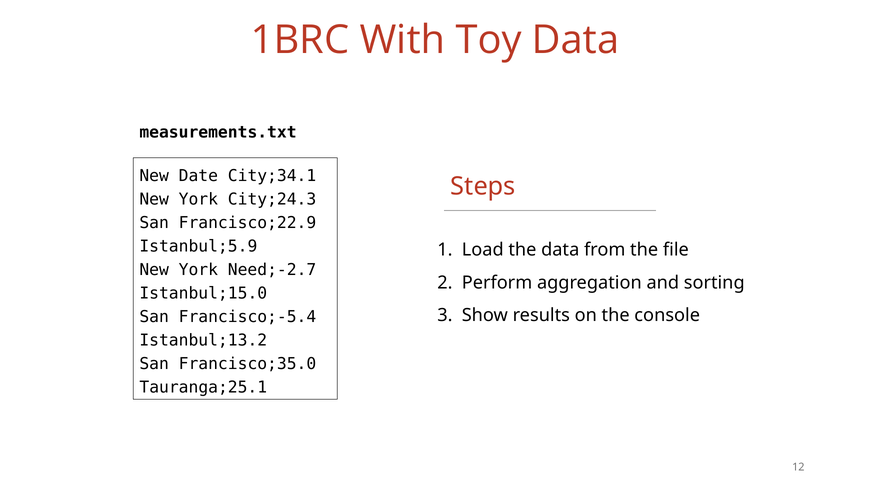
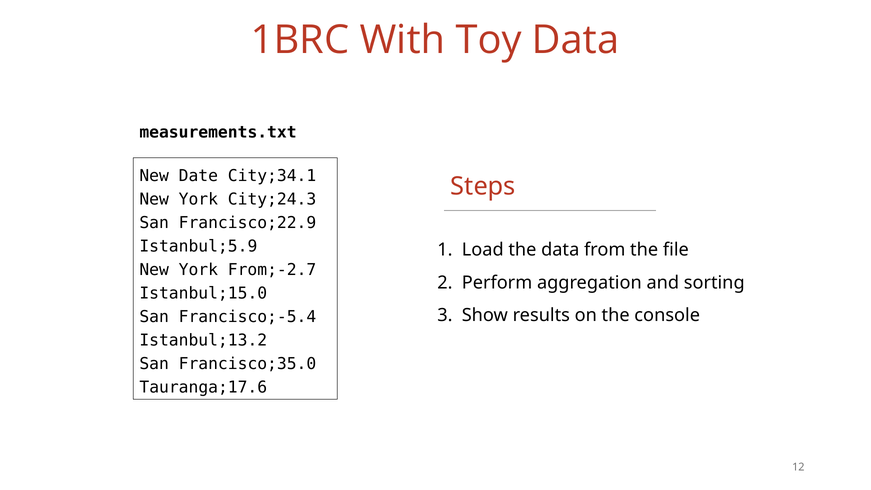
Need;-2.7: Need;-2.7 -> From;-2.7 (272, 270)
Tauranga;25.1: Tauranga;25.1 -> Tauranga;17.6 (203, 387)
